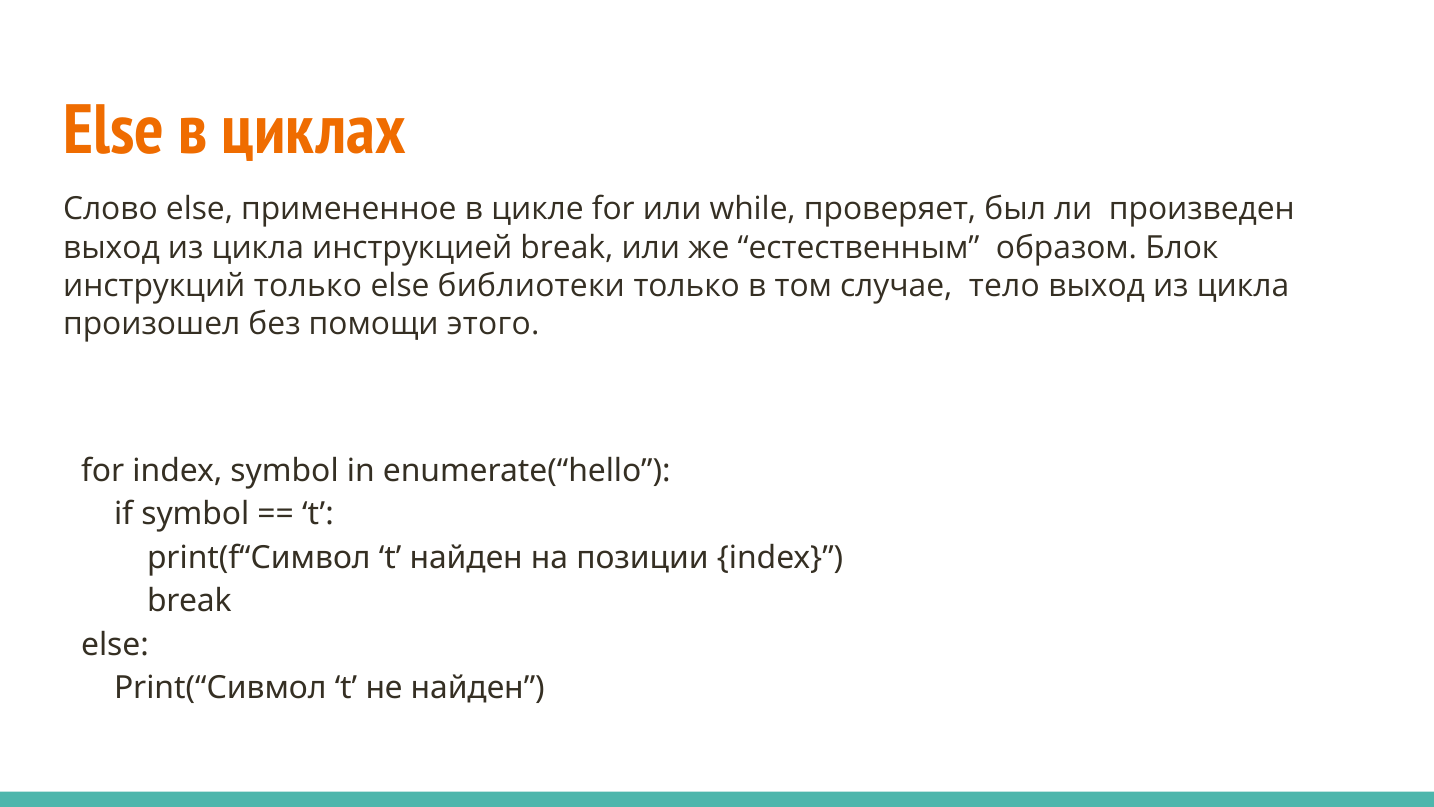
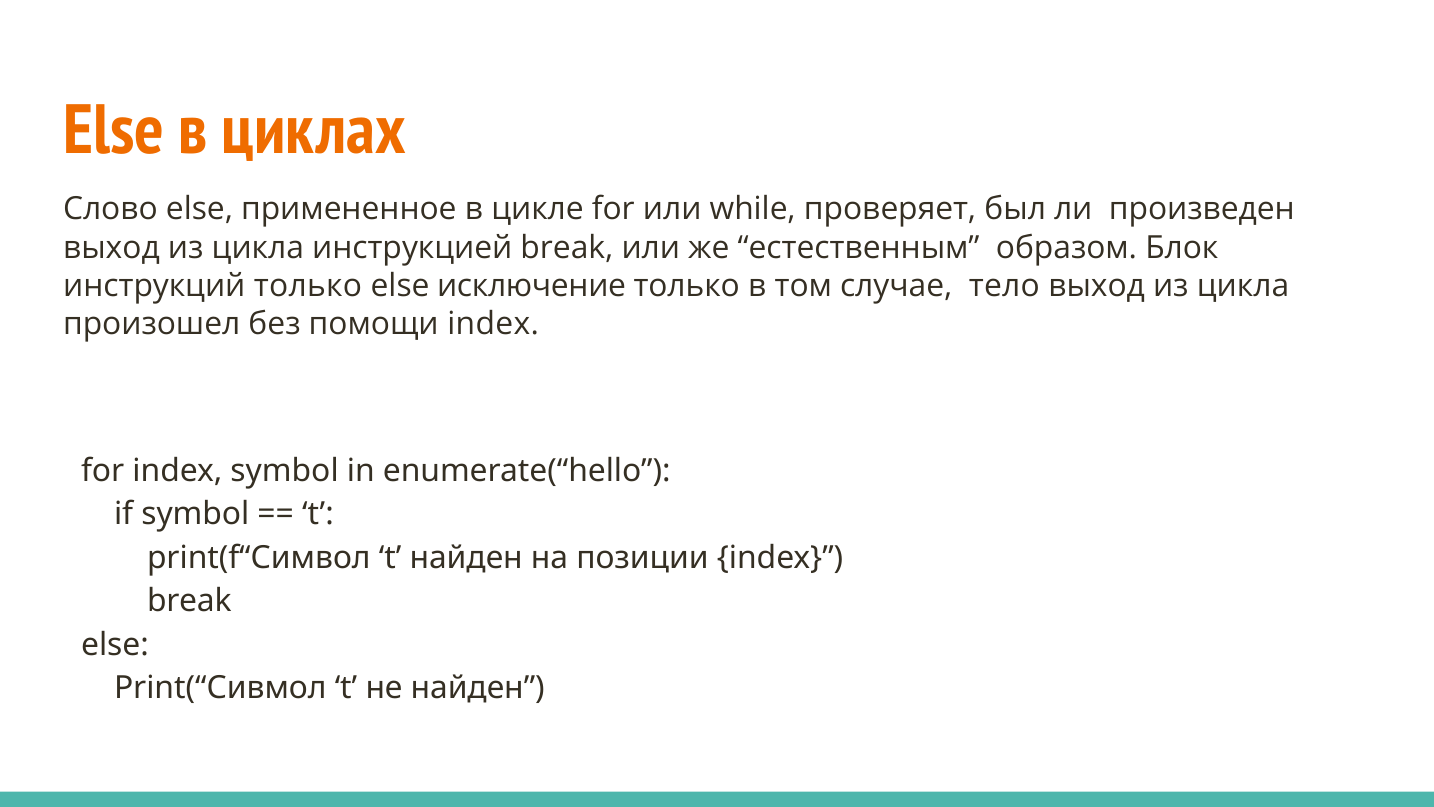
библиотеки: библиотеки -> исключение (532, 286)
помощи этого: этого -> index (493, 324)
